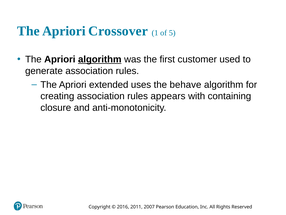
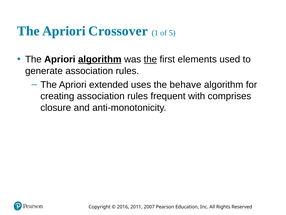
the underline: none -> present (150, 59)
customer: customer -> elements (197, 59)
appears: appears -> frequent (168, 96)
containing: containing -> comprises (229, 96)
